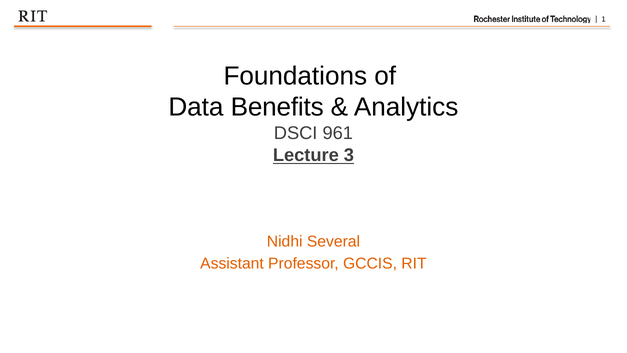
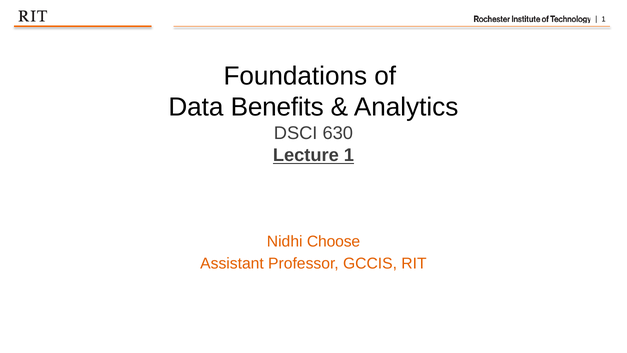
961: 961 -> 630 (338, 133)
Lecture 3: 3 -> 1 (349, 155)
Several: Several -> Choose (334, 242)
